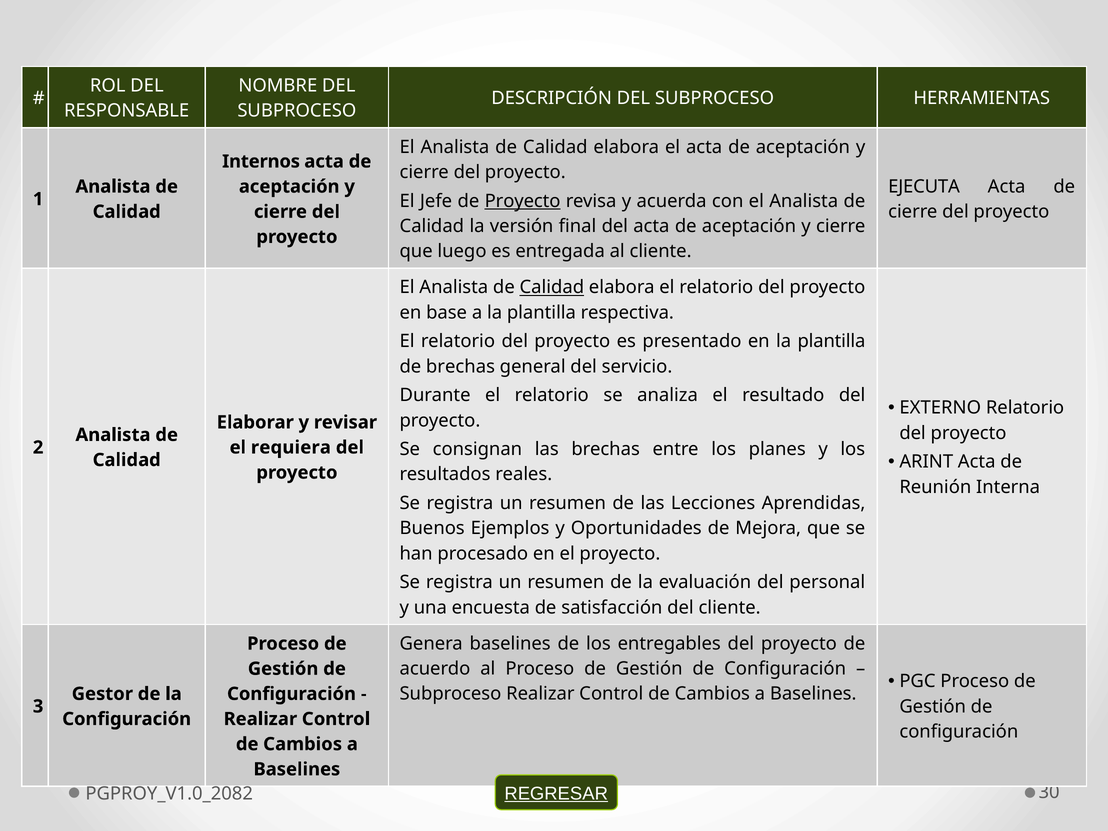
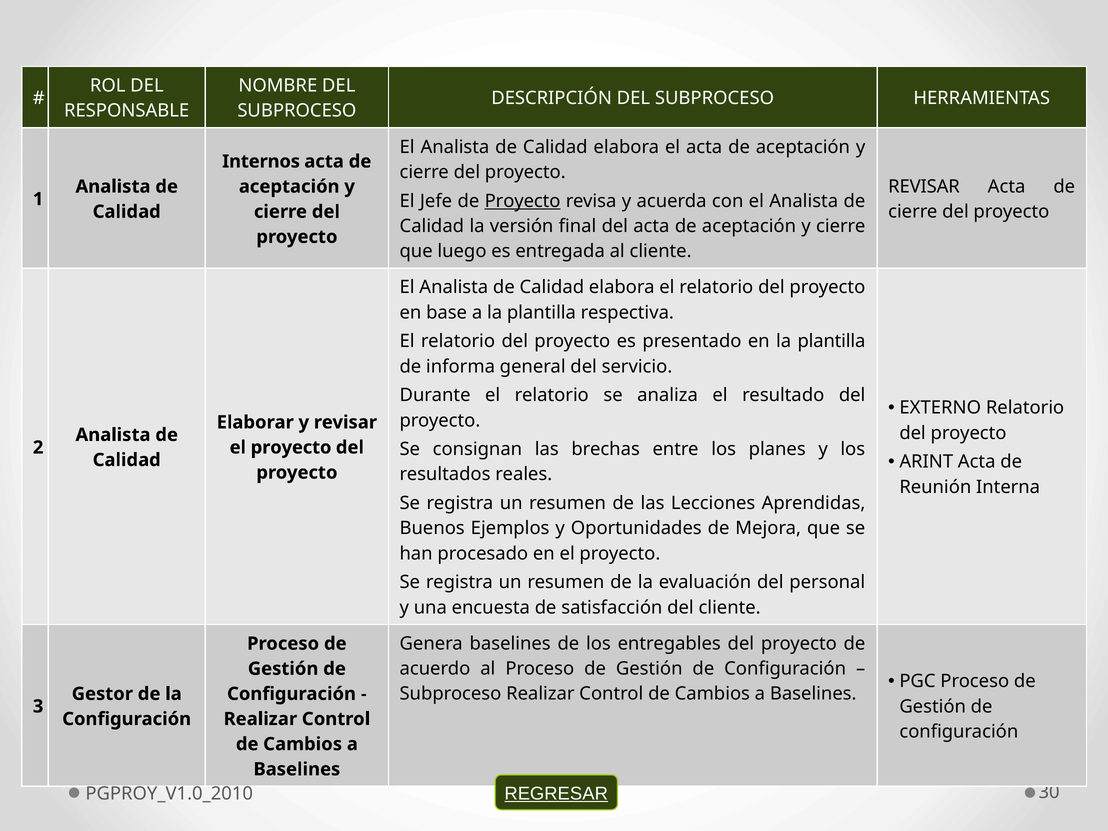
EJECUTA: EJECUTA -> REVISAR (924, 187)
Calidad underline: present -> none (552, 287)
de brechas: brechas -> informa (460, 366)
requiera: requiera -> proyecto (291, 447)
PGPROY_V1.0_2082: PGPROY_V1.0_2082 -> PGPROY_V1.0_2010 (169, 794)
